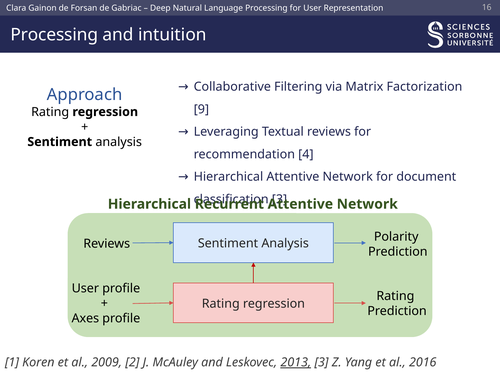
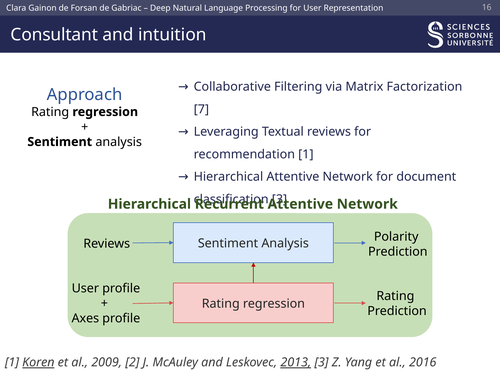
Processing: Processing -> Consultant (54, 35)
9: 9 -> 7 (201, 109)
recommendation 4: 4 -> 1 (306, 154)
Koren underline: none -> present (38, 362)
